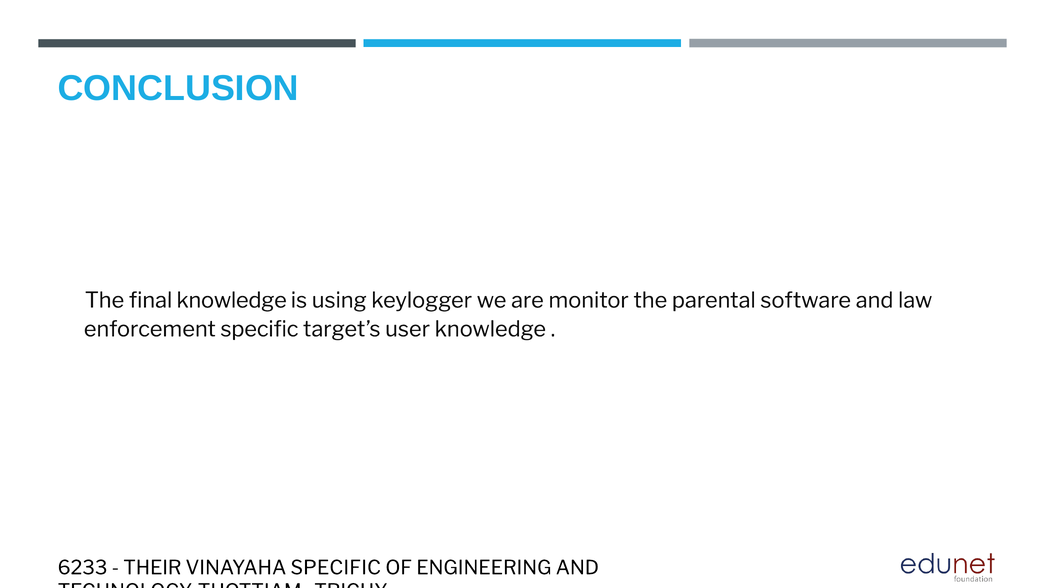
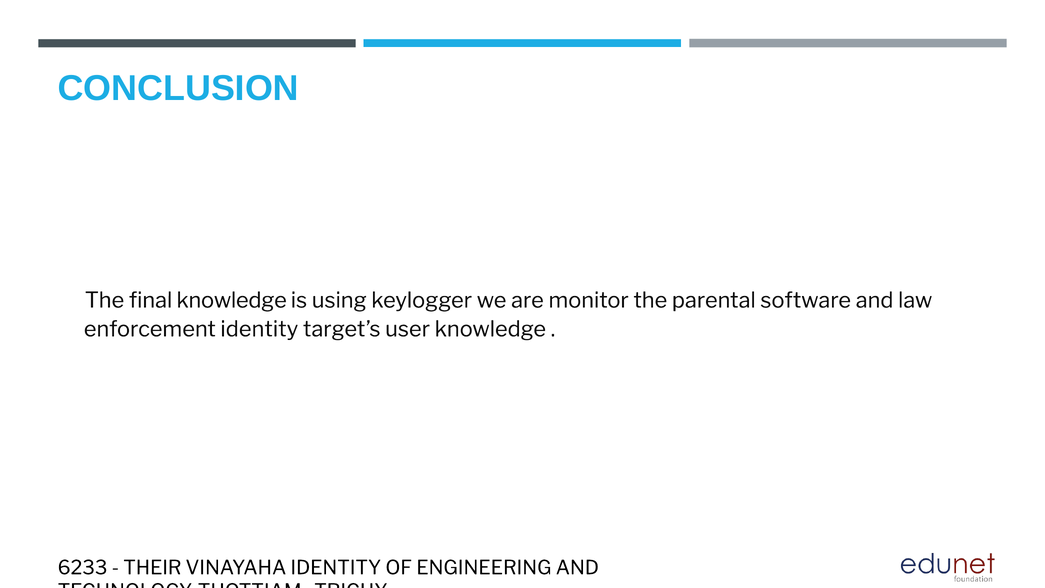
enforcement specific: specific -> identity (259, 329)
VINAYAHA SPECIFIC: SPECIFIC -> IDENTITY (336, 568)
